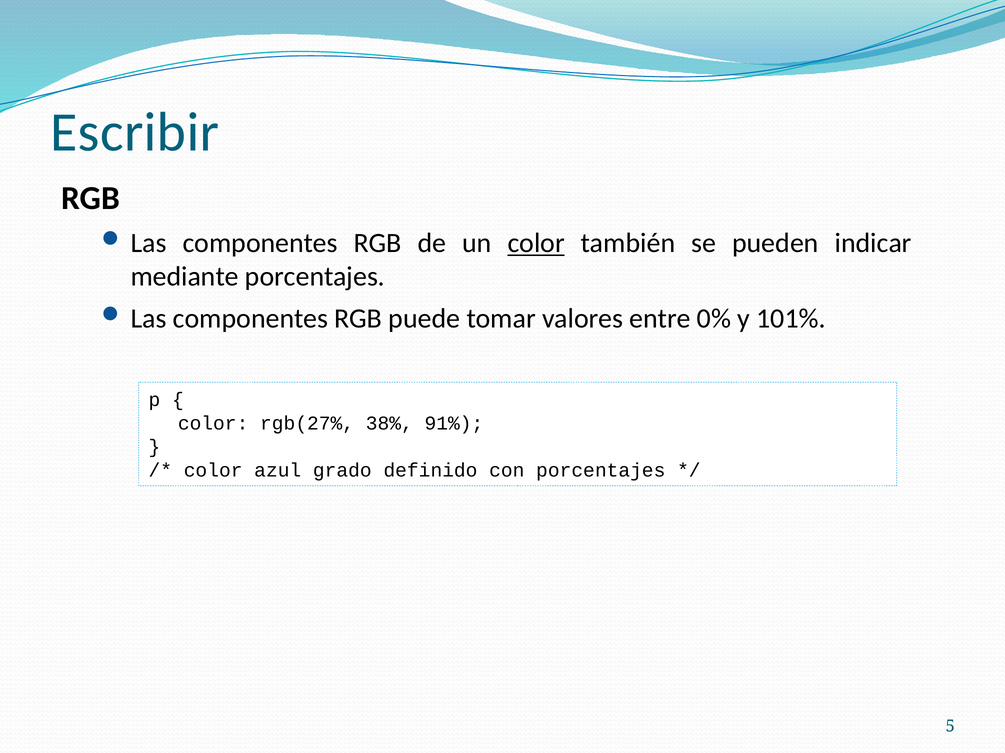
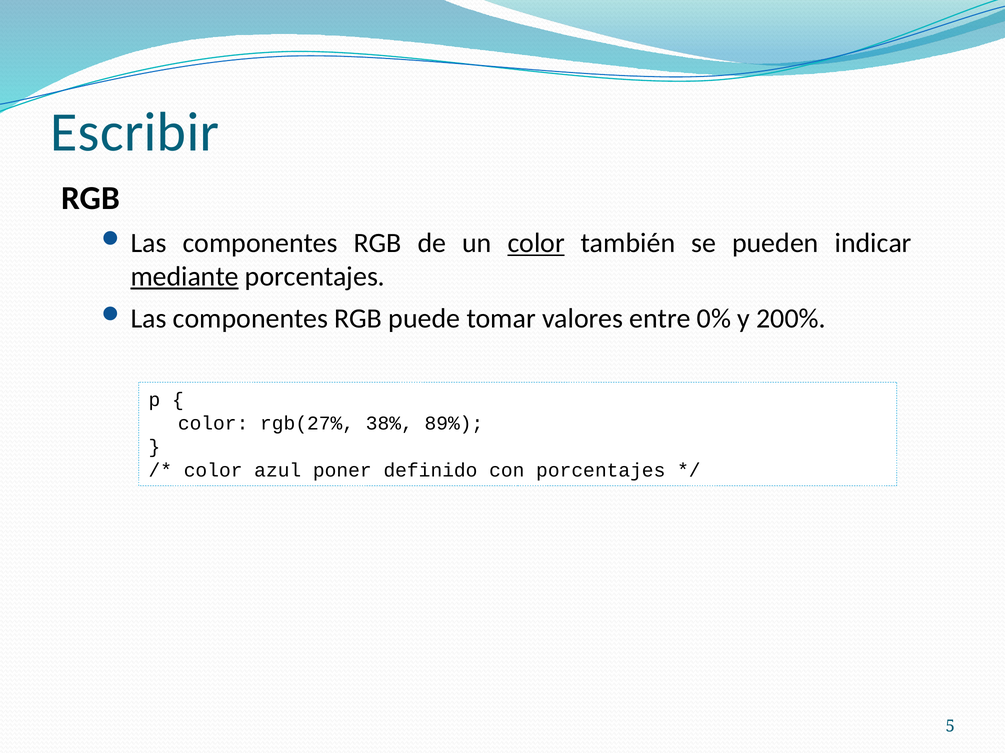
mediante underline: none -> present (185, 277)
101%: 101% -> 200% (791, 319)
91%: 91% -> 89% (454, 424)
grado: grado -> poner (342, 471)
